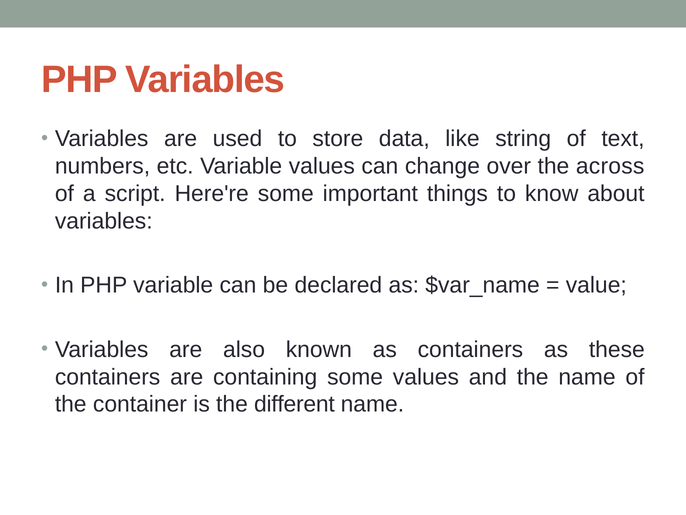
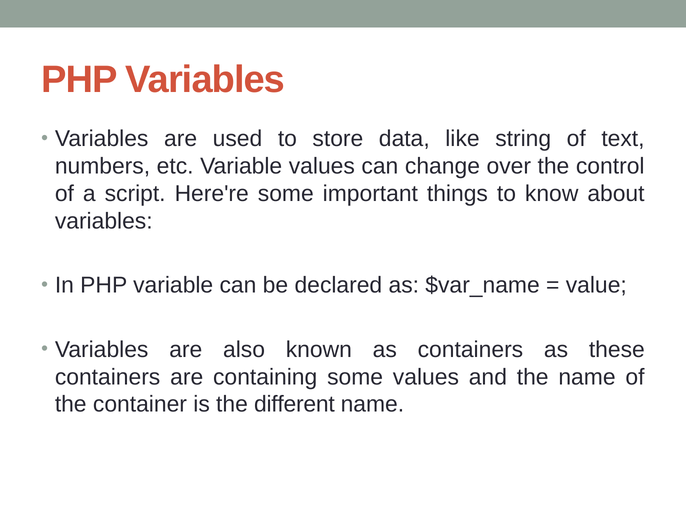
across: across -> control (610, 166)
